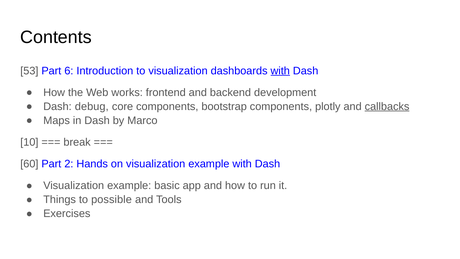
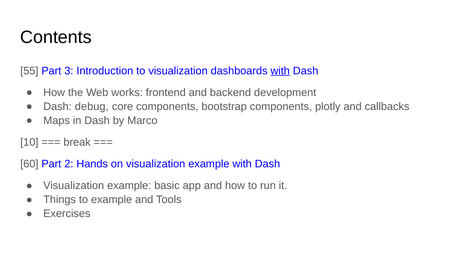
53: 53 -> 55 (29, 71)
6: 6 -> 3 (69, 71)
callbacks underline: present -> none (387, 106)
to possible: possible -> example (112, 199)
